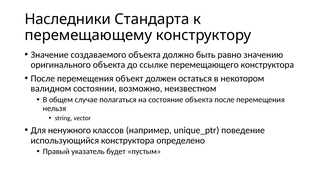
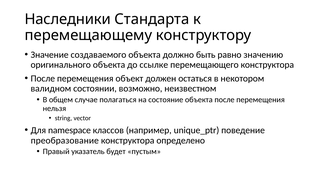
ненужного: ненужного -> namespace (69, 130)
использующийся: использующийся -> преобразование (65, 140)
